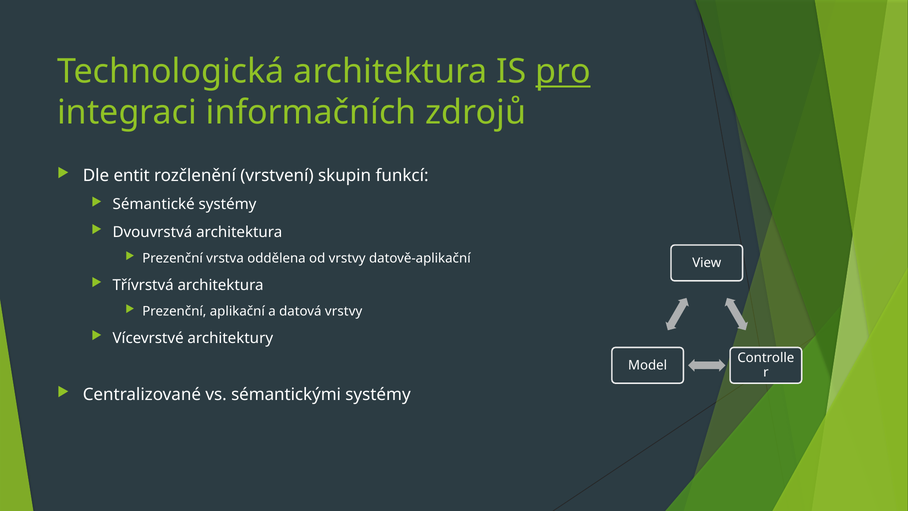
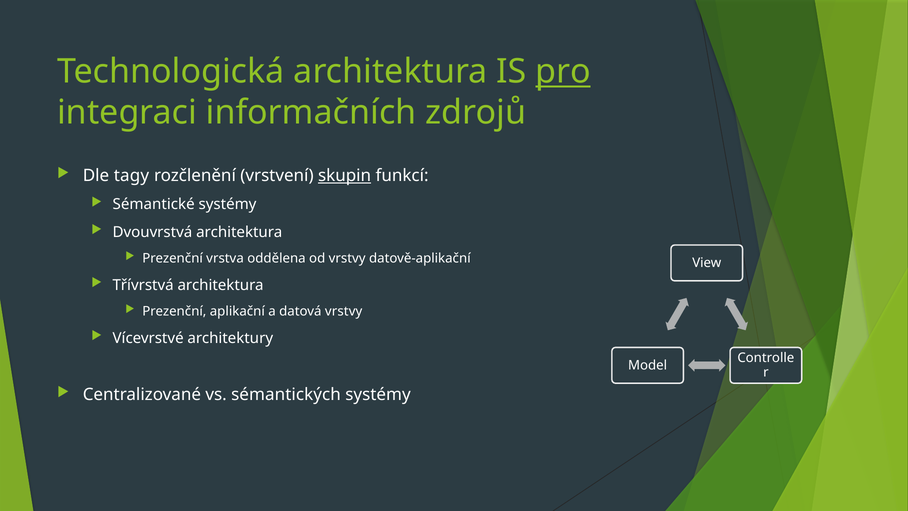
entit: entit -> tagy (131, 176)
skupin underline: none -> present (345, 176)
sémantickými: sémantickými -> sémantických (286, 394)
